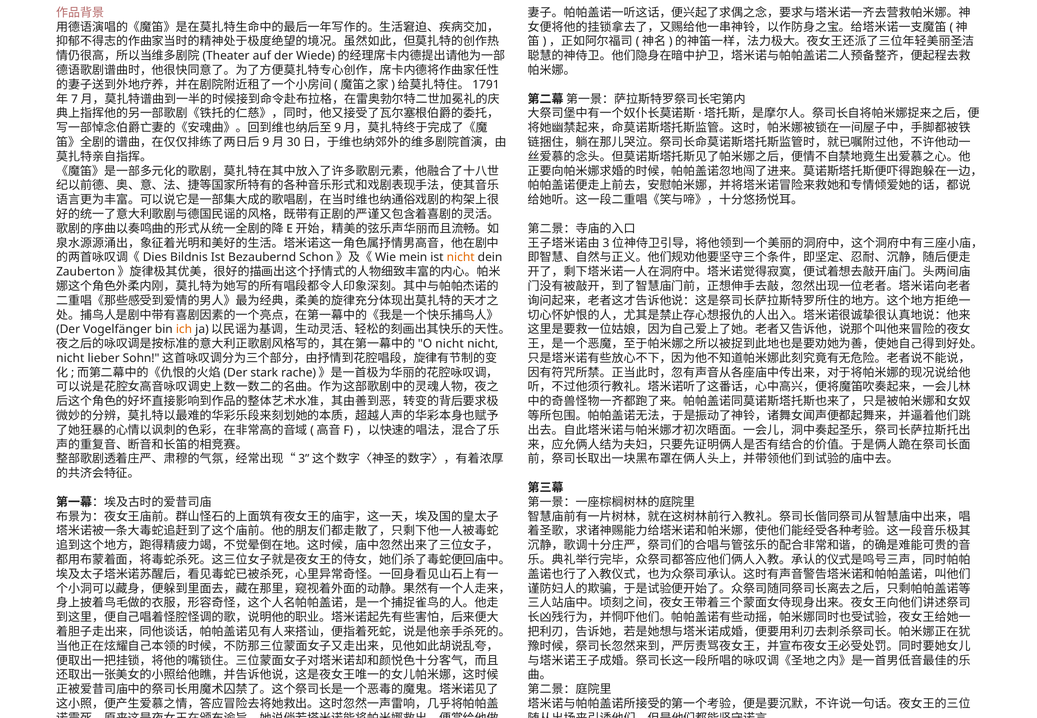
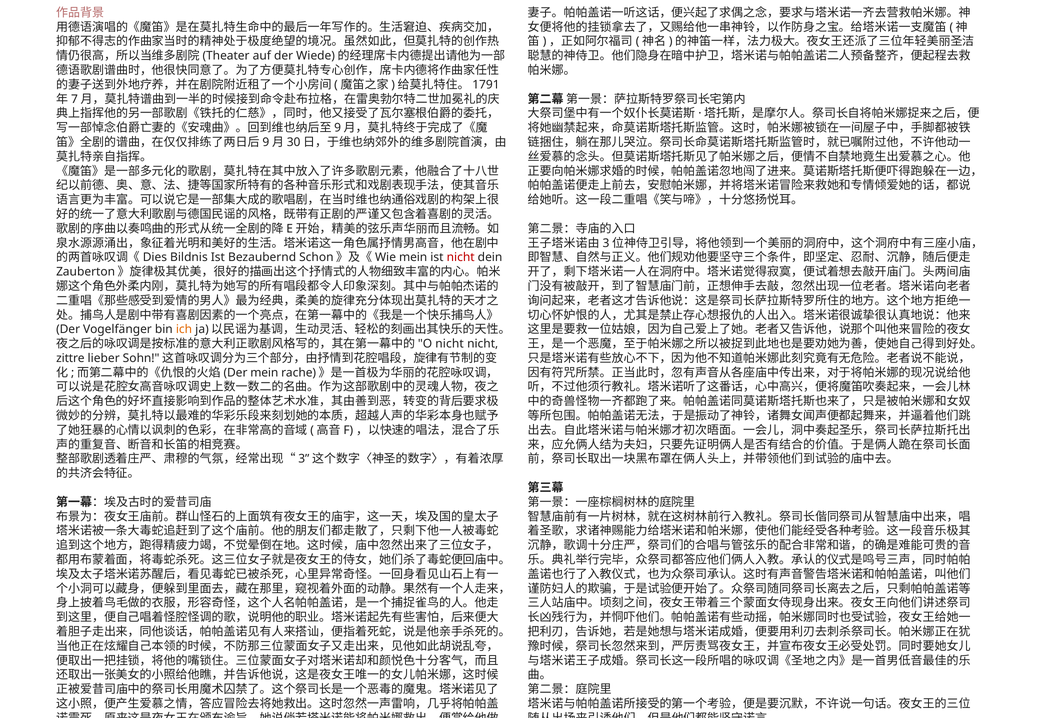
nicht colour: orange -> red (461, 257)
nicht: nicht -> zittre (70, 358)
stark: stark -> mein (264, 373)
